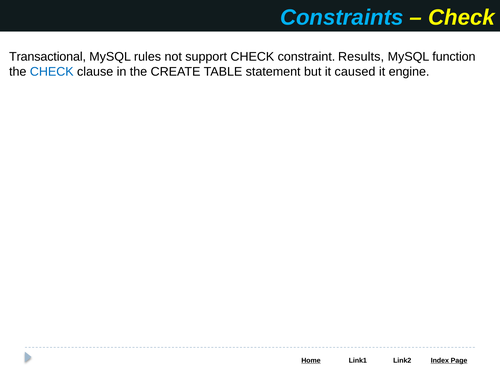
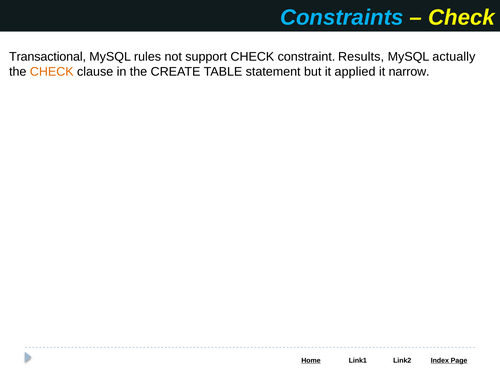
function: function -> actually (454, 57)
CHECK colour: blue -> orange (52, 72)
caused: caused -> applied (355, 72)
engine: engine -> narrow (409, 72)
